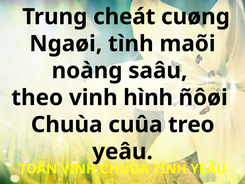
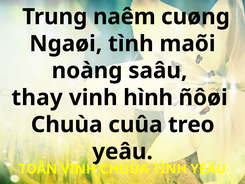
cheát: cheát -> naêm (124, 17)
theo: theo -> thay (37, 98)
